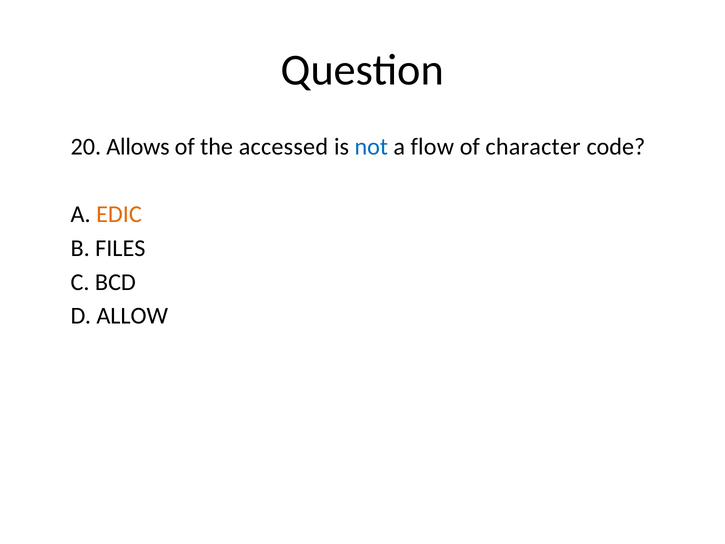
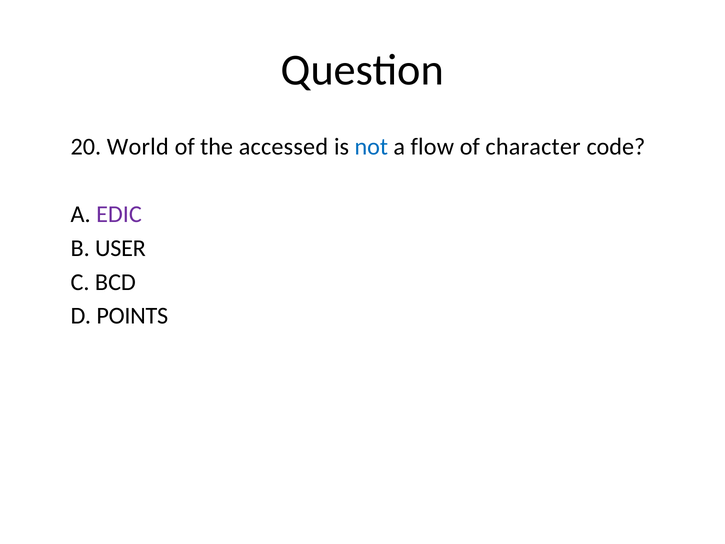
Allows: Allows -> World (138, 147)
EDIC colour: orange -> purple (119, 214)
FILES: FILES -> USER (120, 248)
ALLOW: ALLOW -> POINTS (132, 316)
